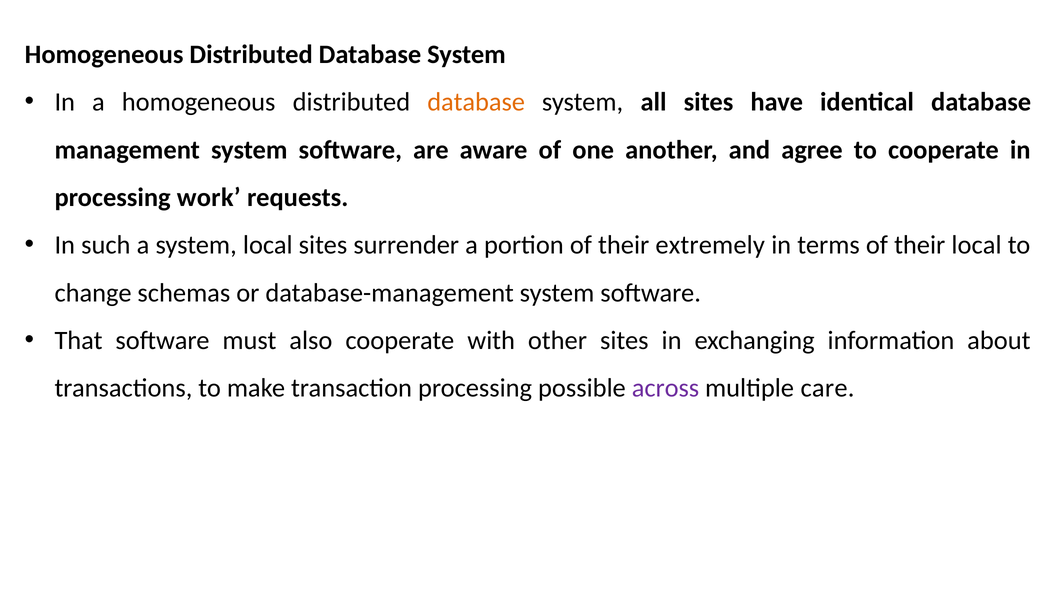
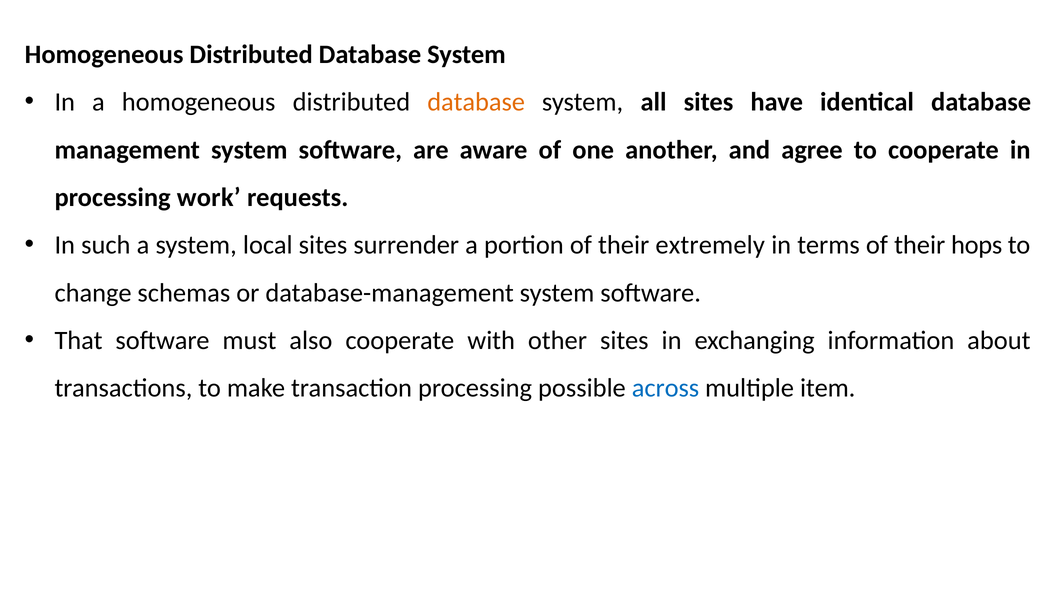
their local: local -> hops (977, 245)
across colour: purple -> blue (665, 388)
care: care -> item (828, 388)
